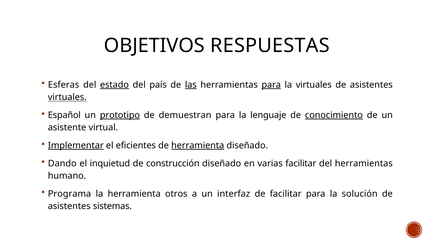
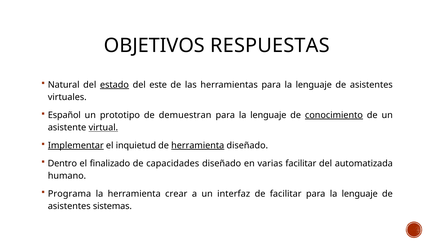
Esferas: Esferas -> Natural (64, 85)
país: país -> este (158, 85)
las underline: present -> none (191, 85)
para underline: present -> none (271, 85)
virtuales: virtuales -> lenguaje (314, 85)
virtuales underline: present -> none (67, 97)
prototipo underline: present -> none (120, 115)
virtual underline: none -> present (103, 128)
eficientes: eficientes -> inquietud (136, 146)
Dando: Dando -> Dentro (62, 164)
inquietud: inquietud -> finalizado (110, 164)
construcción: construcción -> capacidades (173, 164)
del herramientas: herramientas -> automatizada (364, 164)
otros: otros -> crear (176, 194)
solución: solución -> lenguaje (360, 194)
